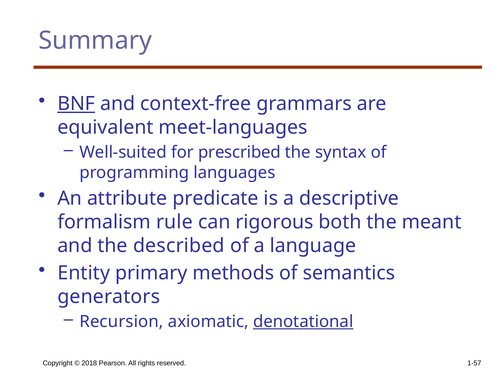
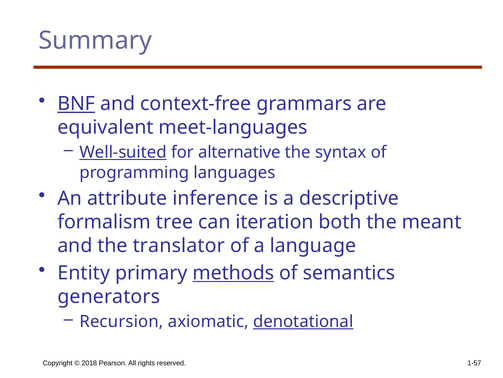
Well-suited underline: none -> present (123, 152)
prescribed: prescribed -> alternative (239, 152)
predicate: predicate -> inference (216, 198)
rule: rule -> tree (175, 222)
rigorous: rigorous -> iteration (275, 222)
described: described -> translator (179, 245)
methods underline: none -> present (233, 273)
